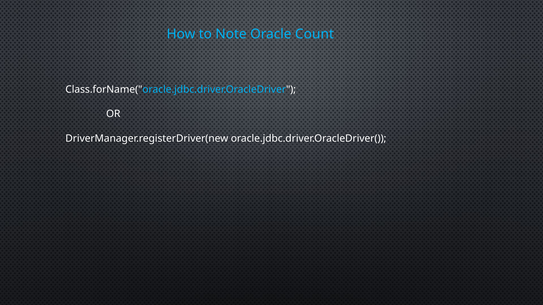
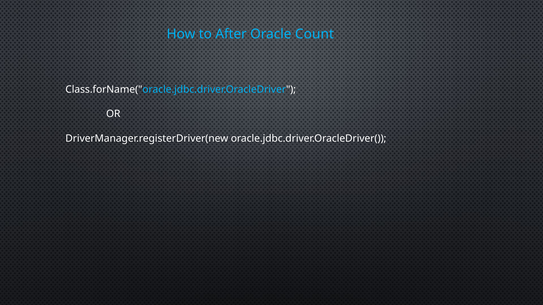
Note: Note -> After (231, 34)
